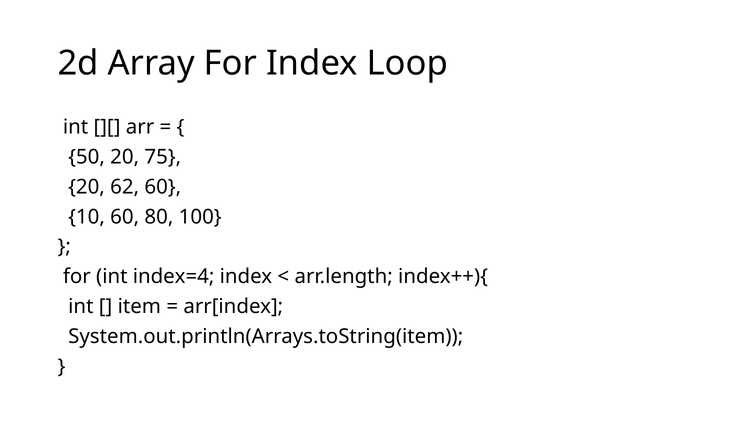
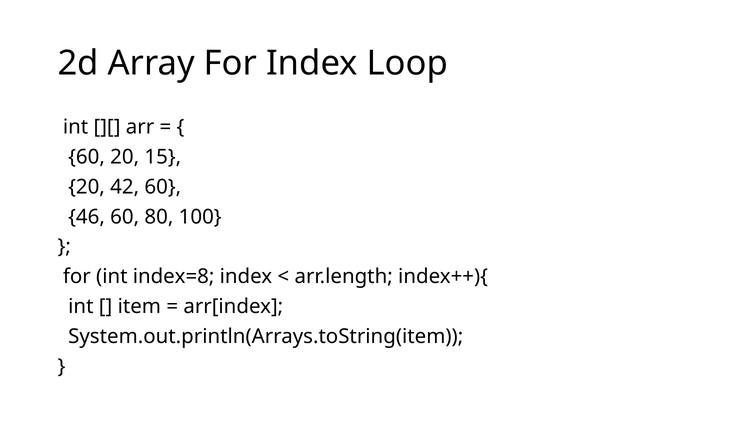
50: 50 -> 60 (87, 157)
75: 75 -> 15 (163, 157)
62: 62 -> 42 (125, 187)
10: 10 -> 46 (87, 217)
index=4: index=4 -> index=8 (174, 277)
